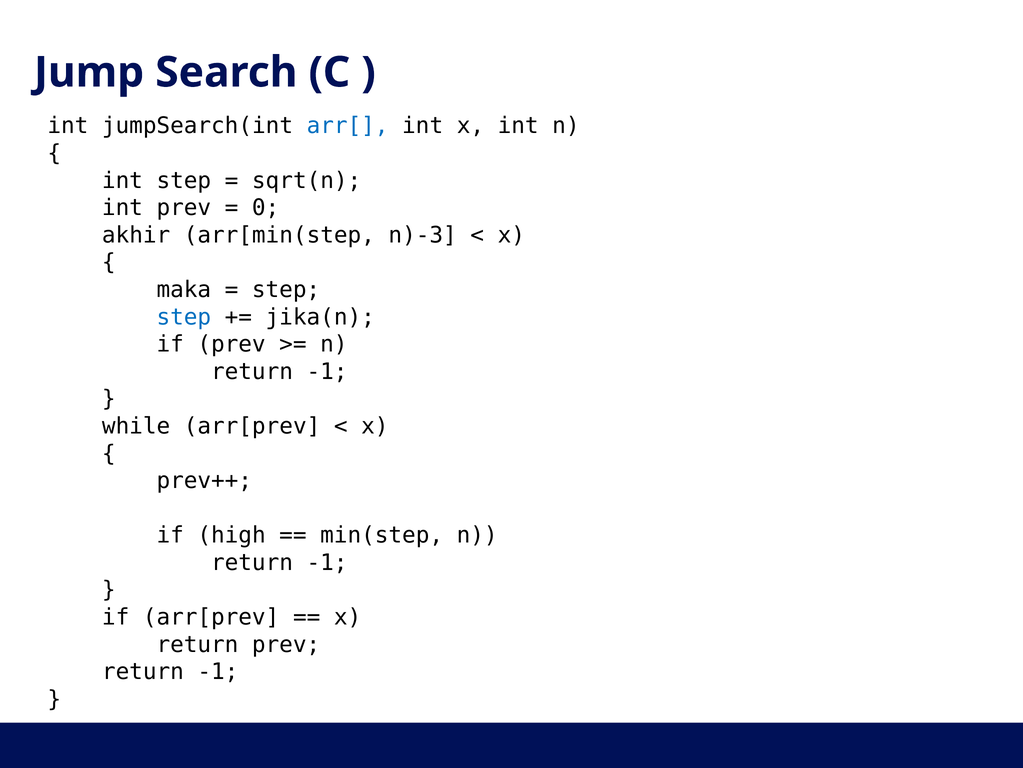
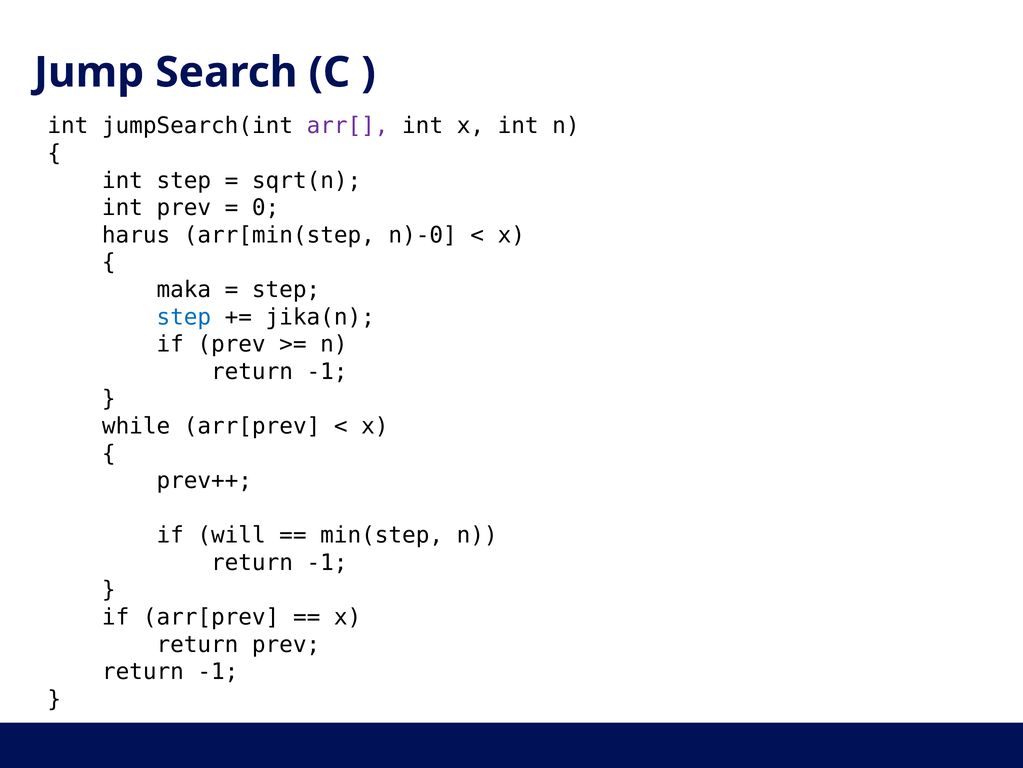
arr[ colour: blue -> purple (348, 126)
akhir: akhir -> harus (136, 235)
n)-3: n)-3 -> n)-0 (423, 235)
high: high -> will (232, 535)
